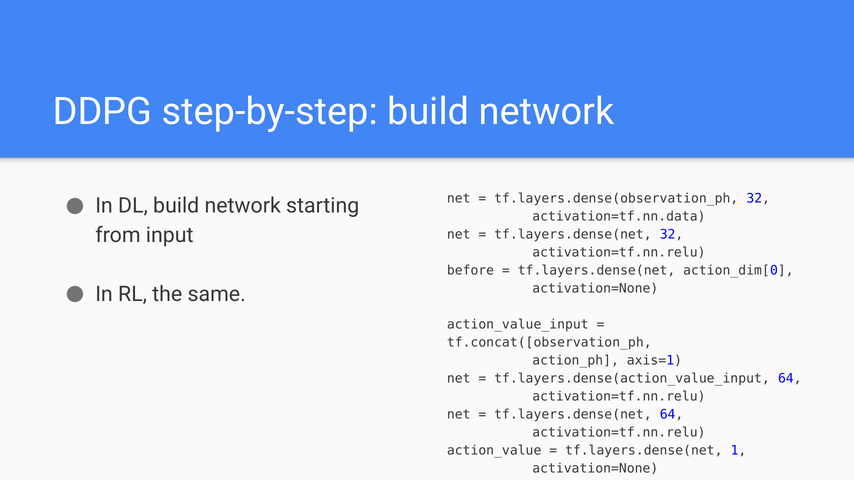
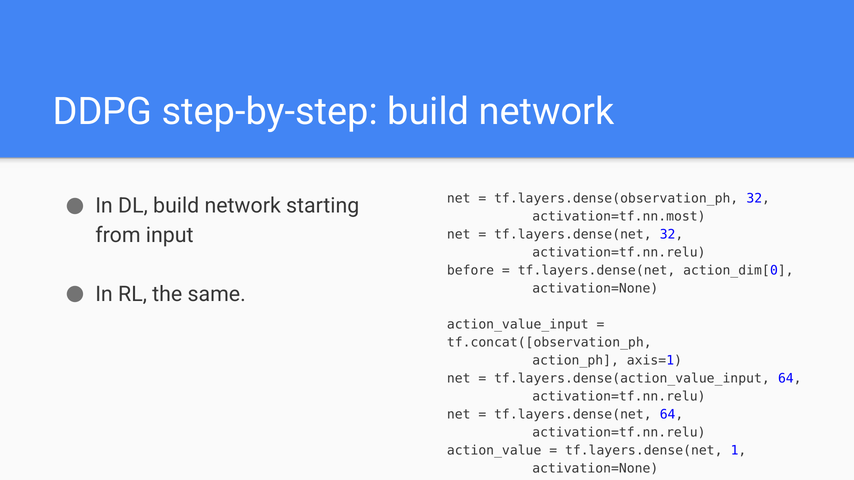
activation=tf.nn.data: activation=tf.nn.data -> activation=tf.nn.most (619, 217)
